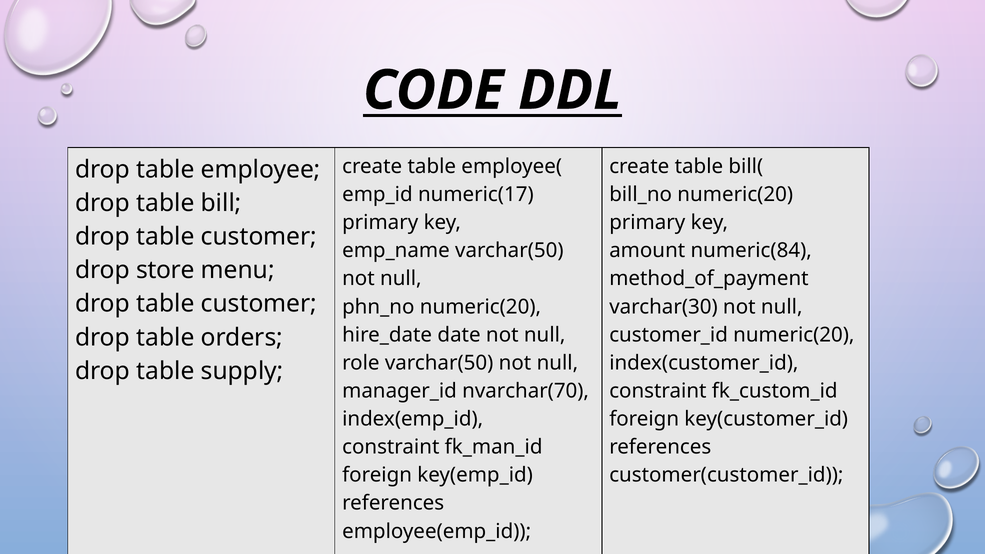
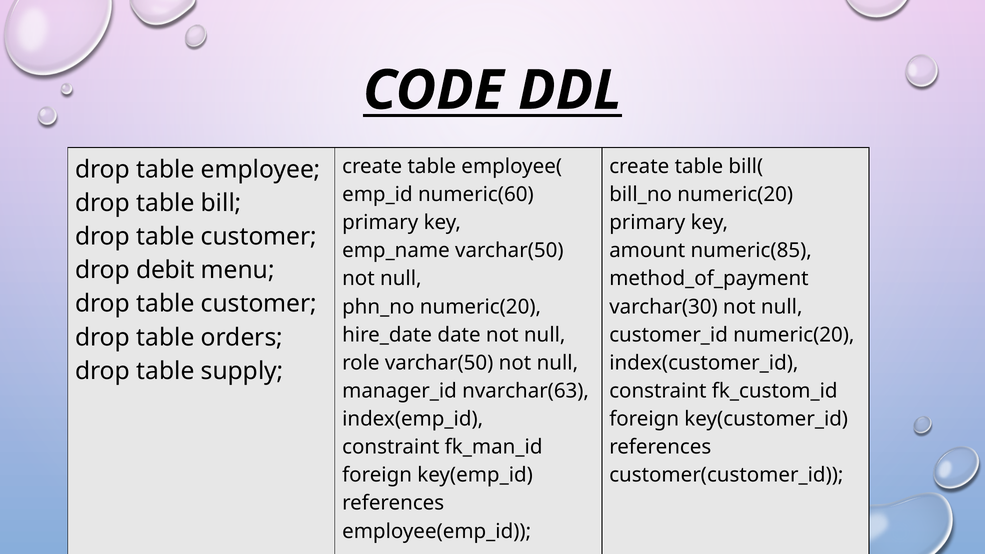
numeric(17: numeric(17 -> numeric(60 (476, 195)
numeric(84: numeric(84 -> numeric(85 (751, 251)
store: store -> debit (165, 270)
nvarchar(70: nvarchar(70 -> nvarchar(63 (526, 391)
